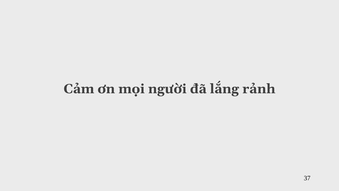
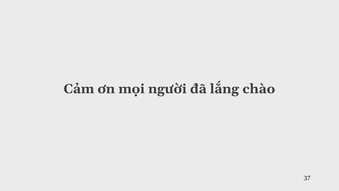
rảnh: rảnh -> chào (259, 89)
